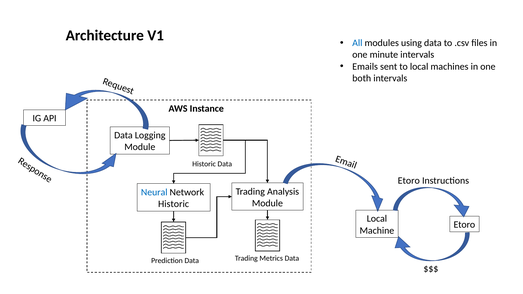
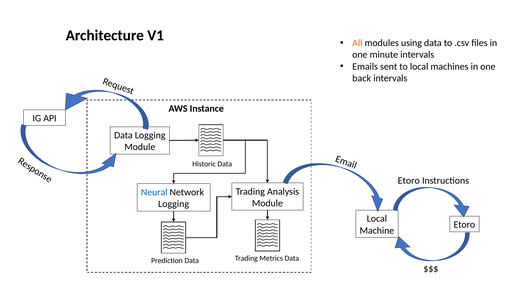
All colour: blue -> orange (357, 43)
both: both -> back (362, 78)
Historic: Historic -> Logging (174, 204)
